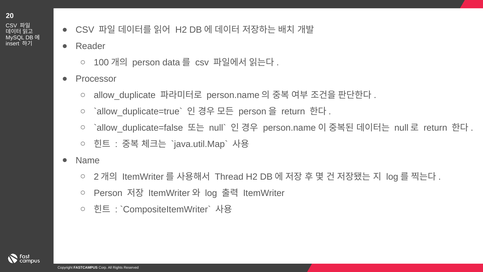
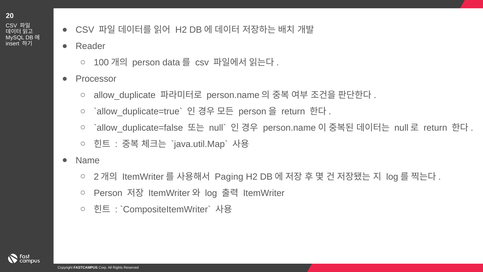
Thread: Thread -> Paging (229, 177)
